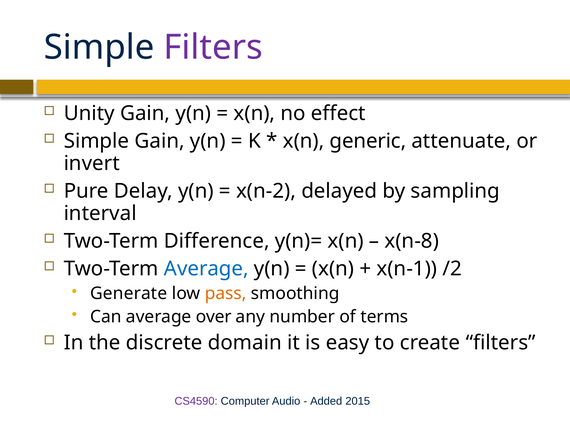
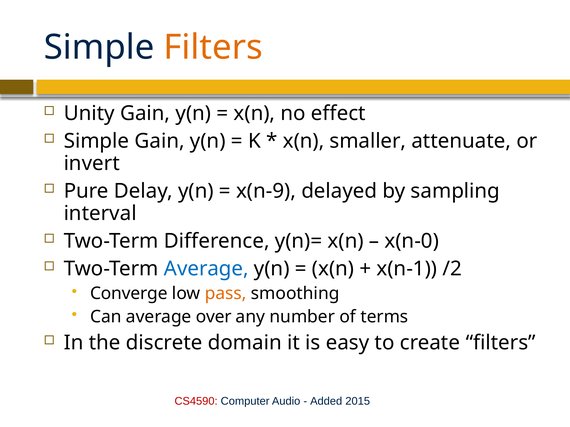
Filters colour: purple -> orange (213, 48)
generic: generic -> smaller (368, 141)
x(n-2: x(n-2 -> x(n-9 (266, 191)
x(n-8: x(n-8 -> x(n-0 (412, 241)
Generate: Generate -> Converge (129, 294)
CS4590 colour: purple -> red (196, 402)
